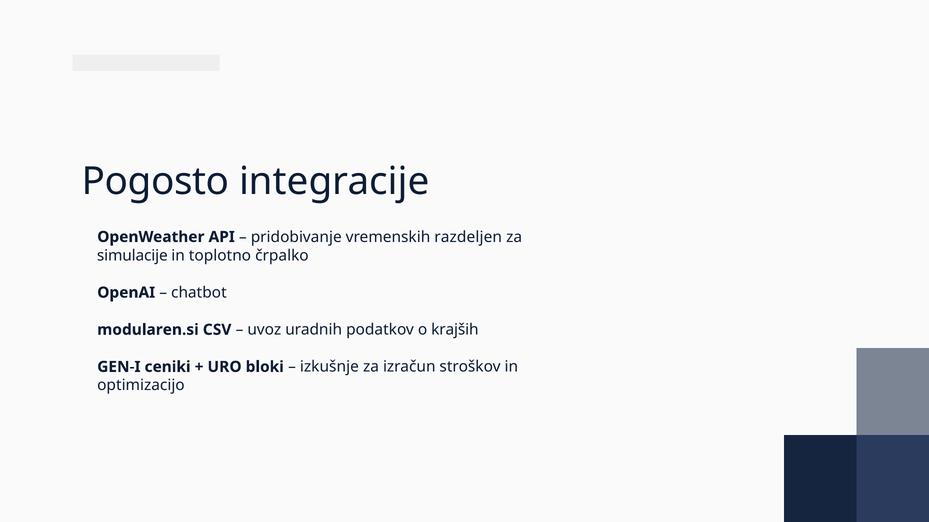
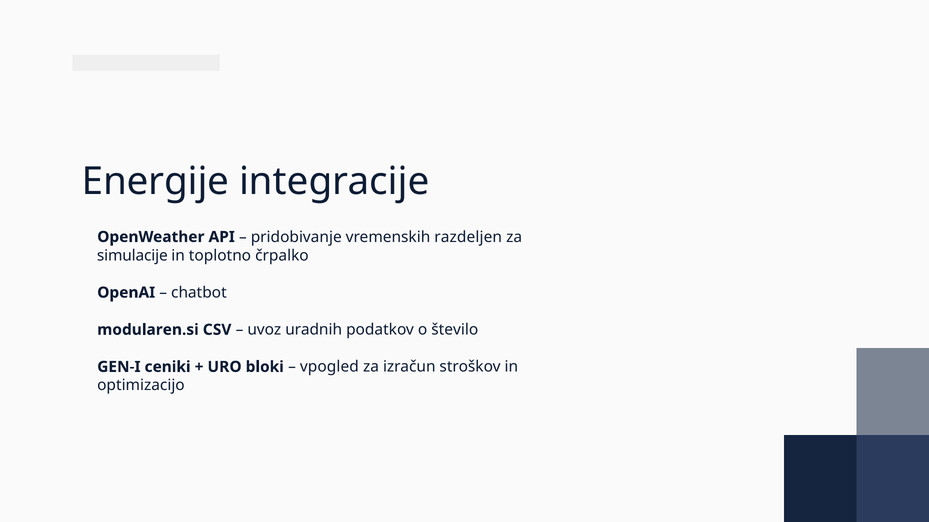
Pogosto: Pogosto -> Energije (155, 182)
krajših: krajših -> število (455, 330)
izkušnje: izkušnje -> vpogled (329, 367)
